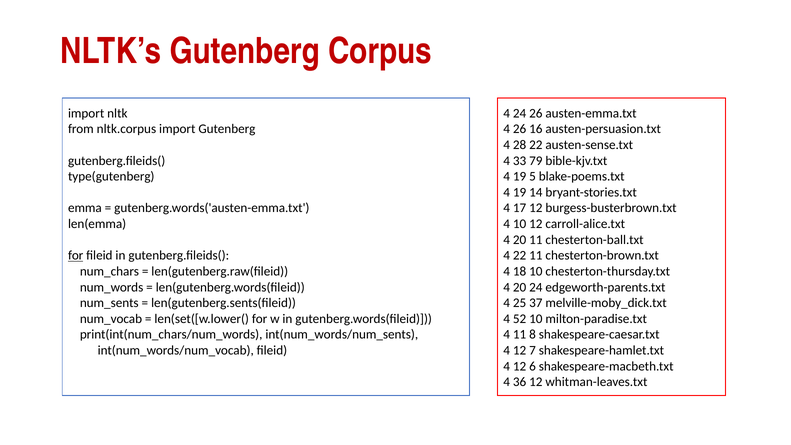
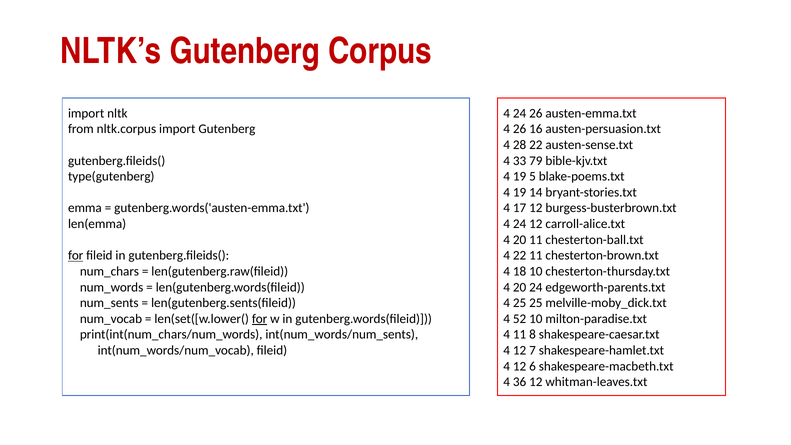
10: 10 -> 24 (520, 224)
25 37: 37 -> 25 (536, 303)
for underline: none -> present (260, 319)
